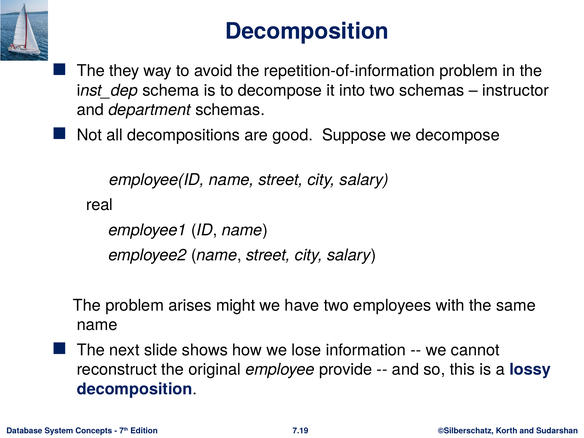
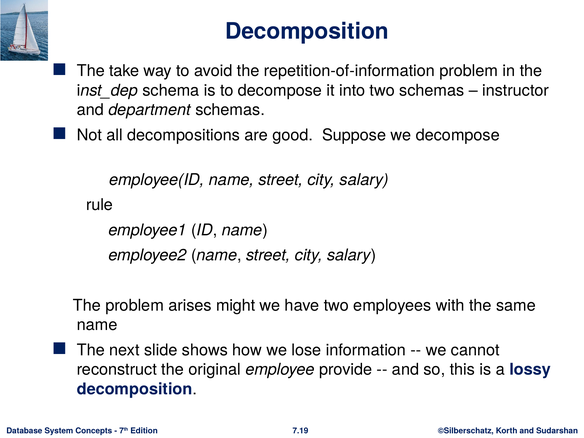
they: they -> take (124, 71)
real: real -> rule (100, 205)
